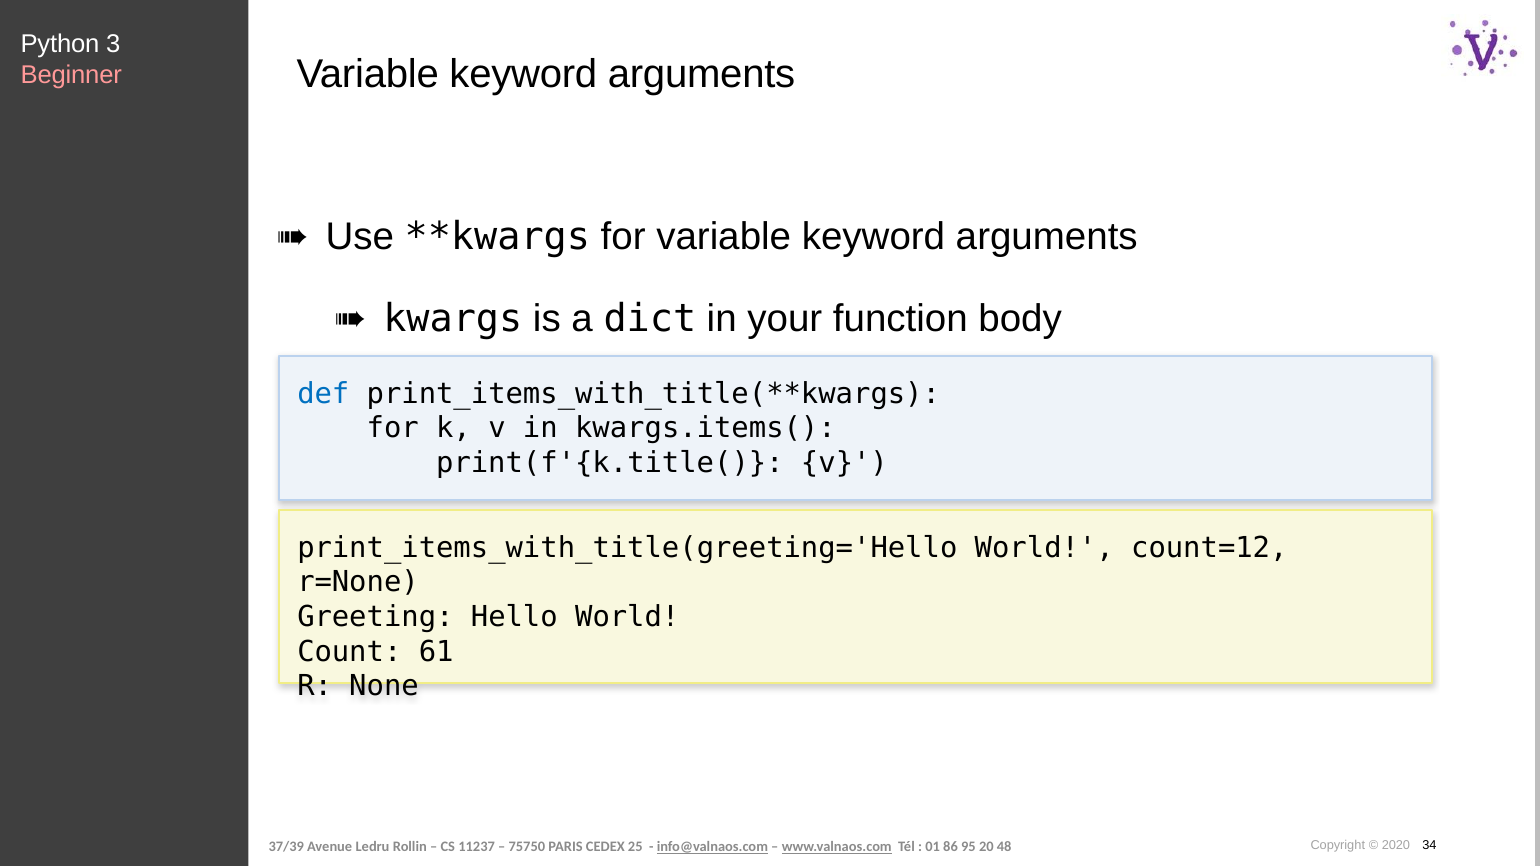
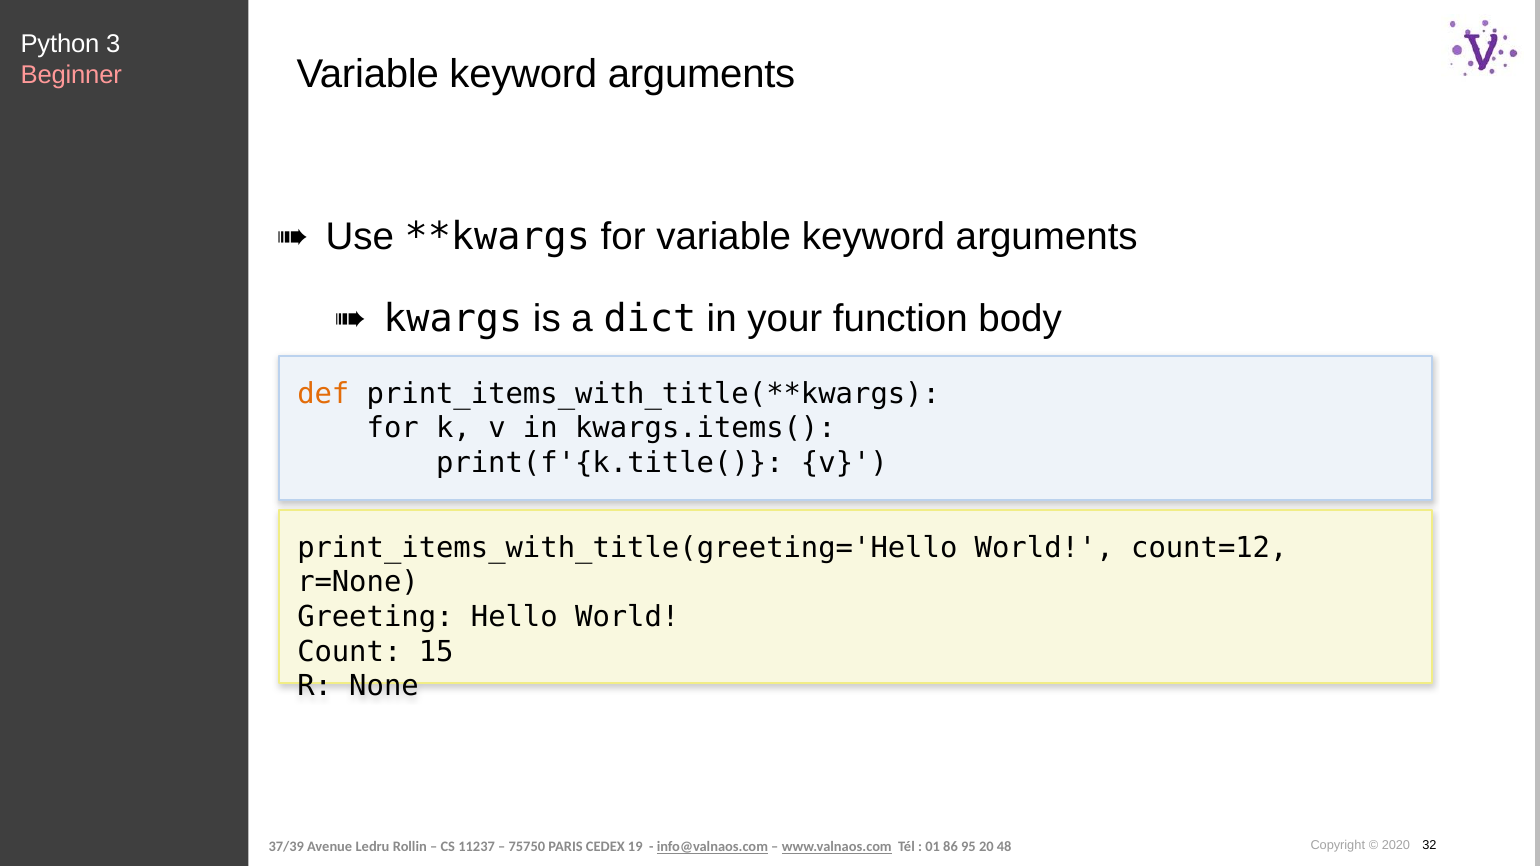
def colour: blue -> orange (323, 394)
61: 61 -> 15 (436, 652)
34: 34 -> 32 (1429, 846)
25: 25 -> 19 (635, 847)
